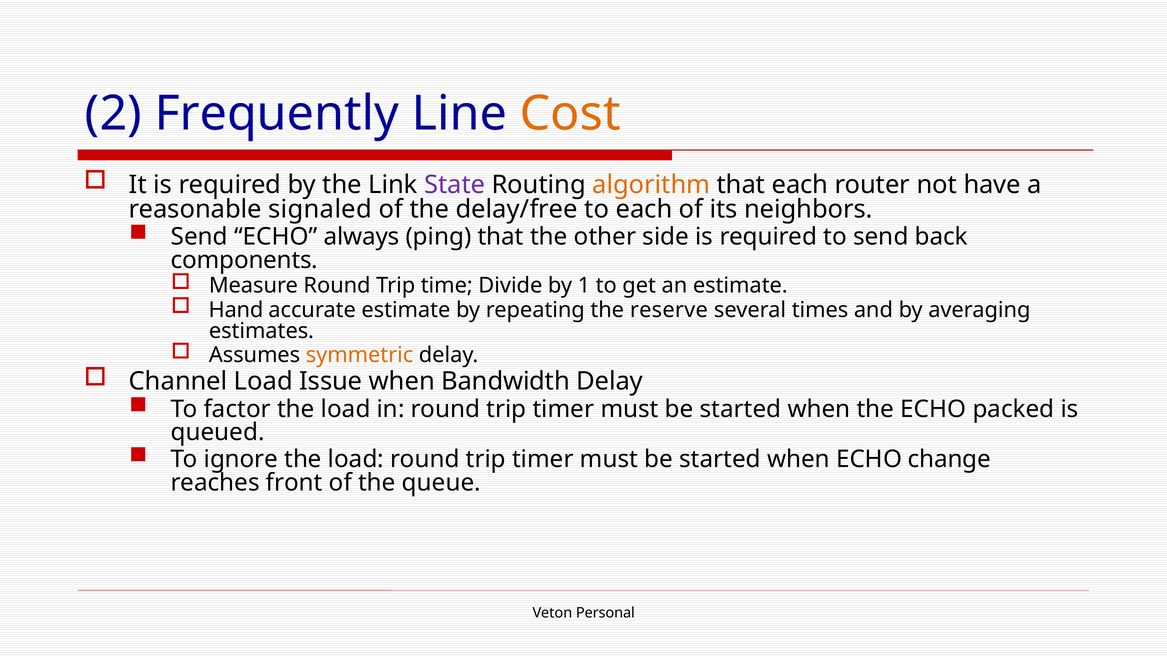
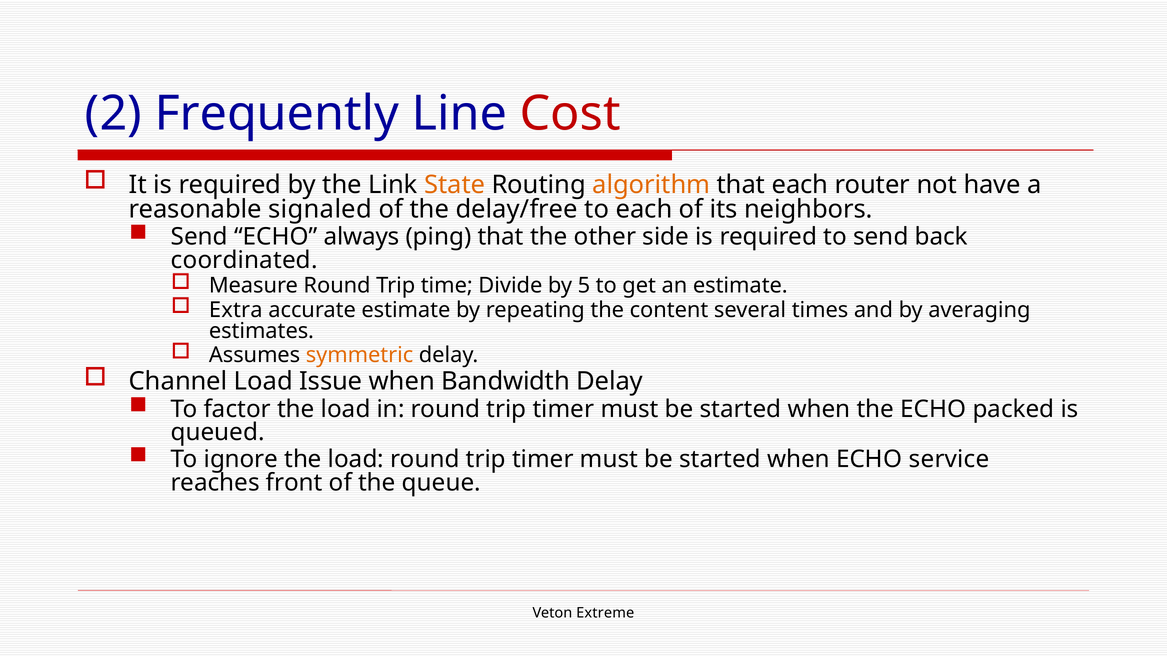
Cost colour: orange -> red (570, 114)
State colour: purple -> orange (455, 185)
components: components -> coordinated (244, 260)
1: 1 -> 5 (584, 286)
Hand: Hand -> Extra (236, 310)
reserve: reserve -> content (669, 310)
change: change -> service (949, 460)
Personal: Personal -> Extreme (605, 614)
